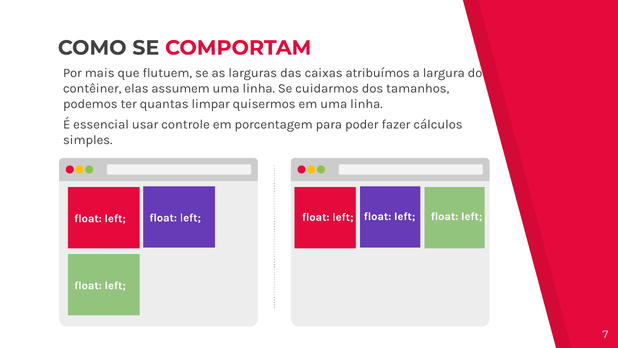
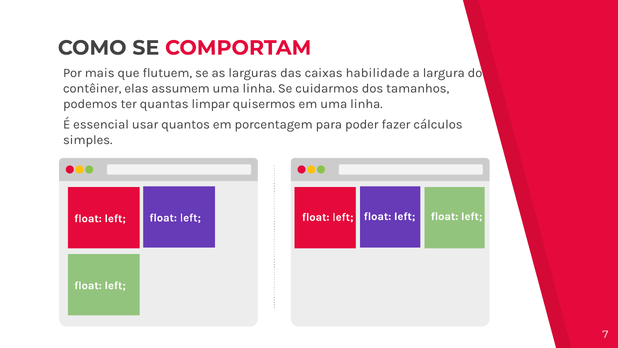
atribuímos: atribuímos -> habilidade (378, 73)
controle: controle -> quantos (186, 124)
